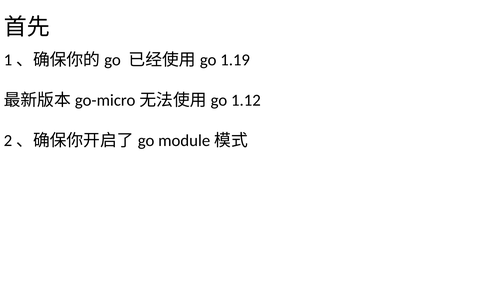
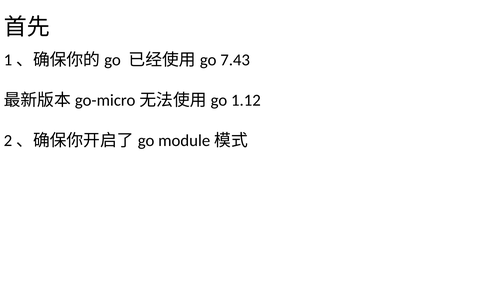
1.19: 1.19 -> 7.43 (235, 60)
